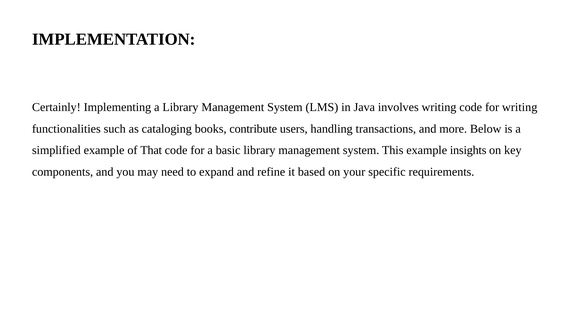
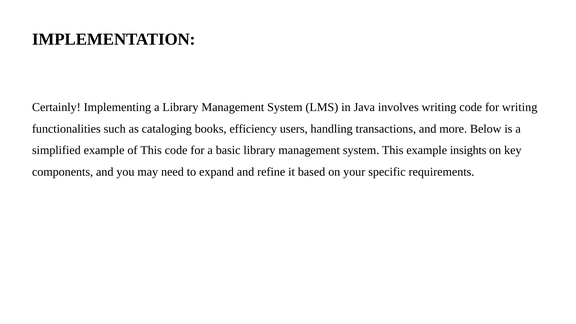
contribute: contribute -> efficiency (253, 129)
of That: That -> This (151, 150)
